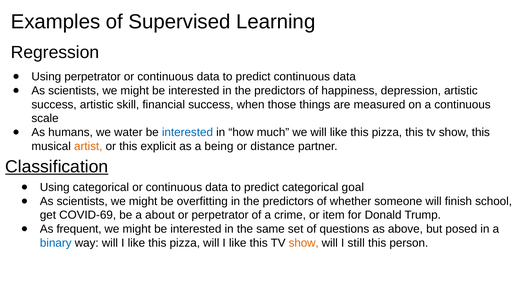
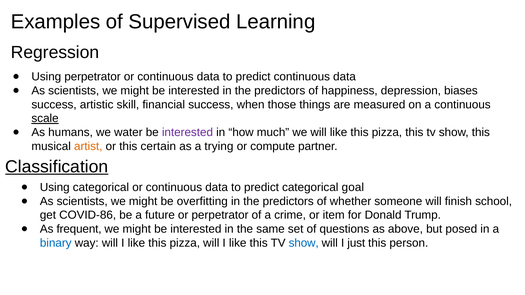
depression artistic: artistic -> biases (461, 91)
scale underline: none -> present (45, 119)
interested colour: blue -> purple (187, 133)
explicit: explicit -> certain (158, 147)
being: being -> trying (219, 147)
distance: distance -> compute (273, 147)
COVID-69: COVID-69 -> COVID-86 (88, 215)
about: about -> future (160, 215)
show colour: orange -> blue (304, 243)
still: still -> just (356, 243)
